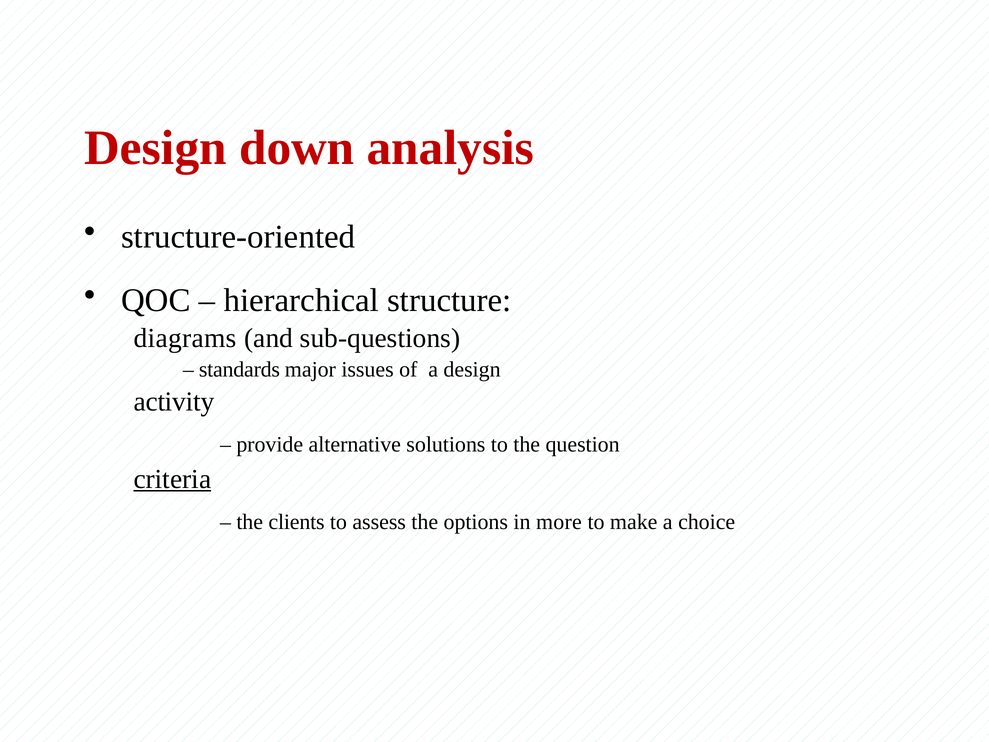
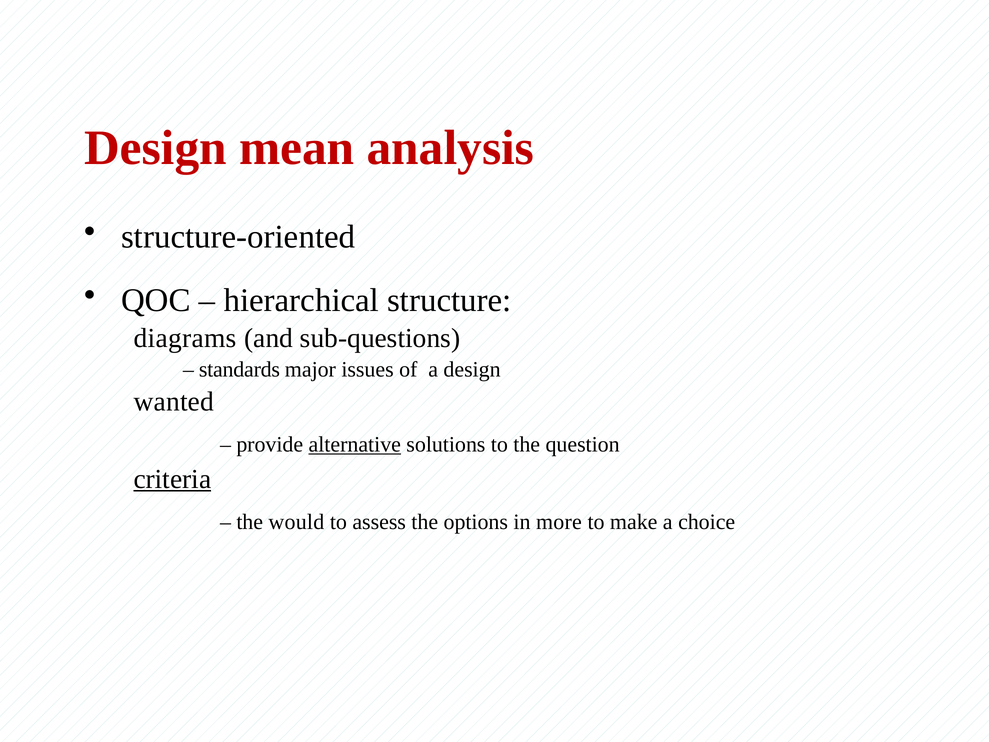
down: down -> mean (297, 148)
activity: activity -> wanted (174, 402)
alternative underline: none -> present (355, 444)
clients: clients -> would (296, 522)
